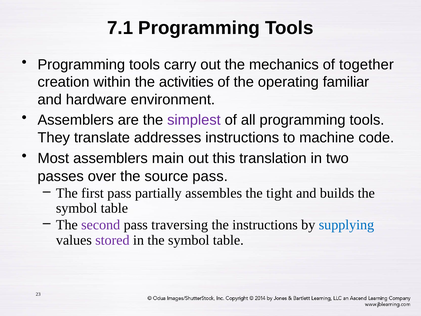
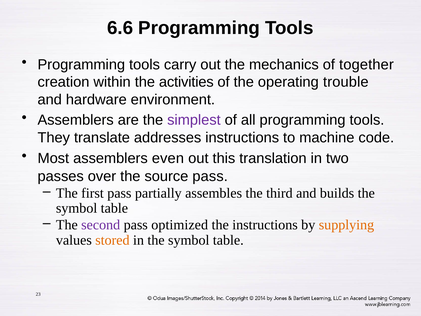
7.1: 7.1 -> 6.6 (120, 28)
familiar: familiar -> trouble (346, 82)
main: main -> even (168, 158)
tight: tight -> third (279, 193)
traversing: traversing -> optimized (180, 225)
supplying colour: blue -> orange (346, 225)
stored colour: purple -> orange (112, 240)
